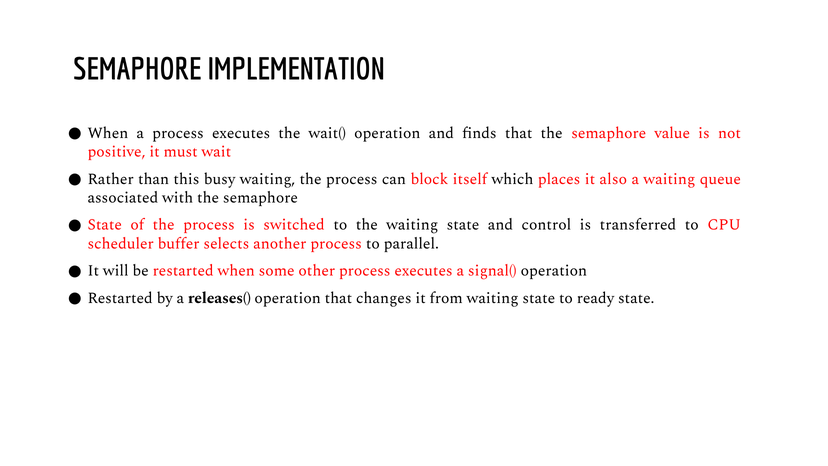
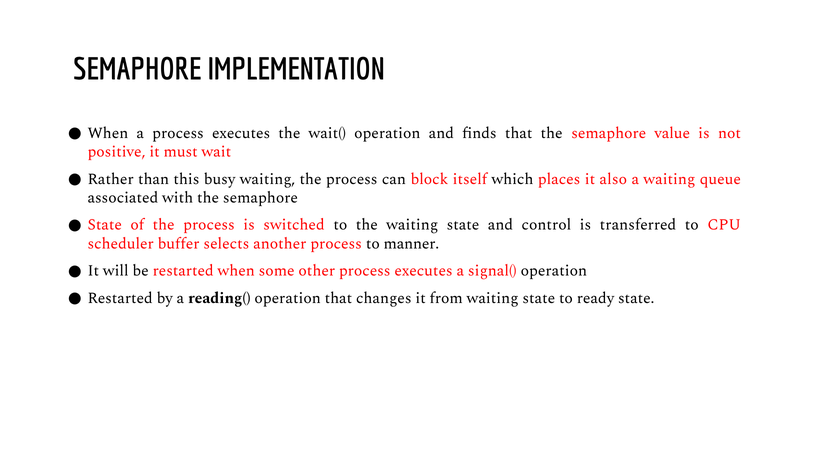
parallel: parallel -> manner (411, 243)
releases(: releases( -> reading( (219, 298)
